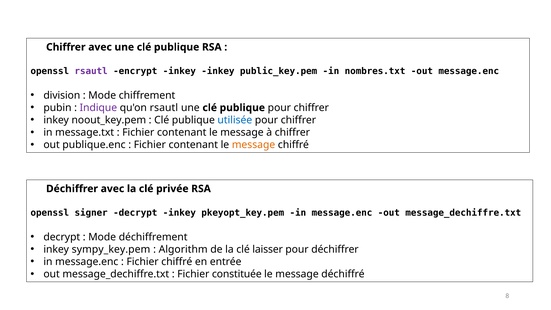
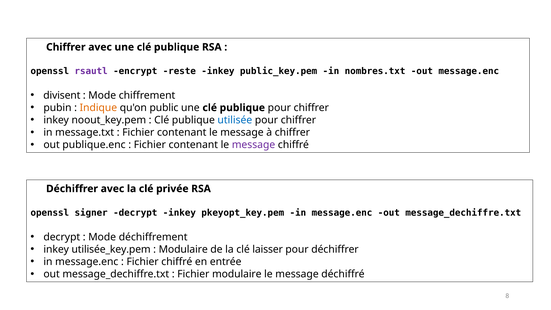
encrypt inkey: inkey -> reste (179, 71)
division: division -> divisent (62, 95)
Indique colour: purple -> orange (98, 108)
qu'on rsautl: rsautl -> public (164, 108)
message colour: orange -> purple (254, 145)
sympy_key.pem: sympy_key.pem -> utilisée_key.pem (111, 249)
Algorithm: Algorithm -> Modulaire (183, 249)
Fichier constituée: constituée -> modulaire (237, 274)
